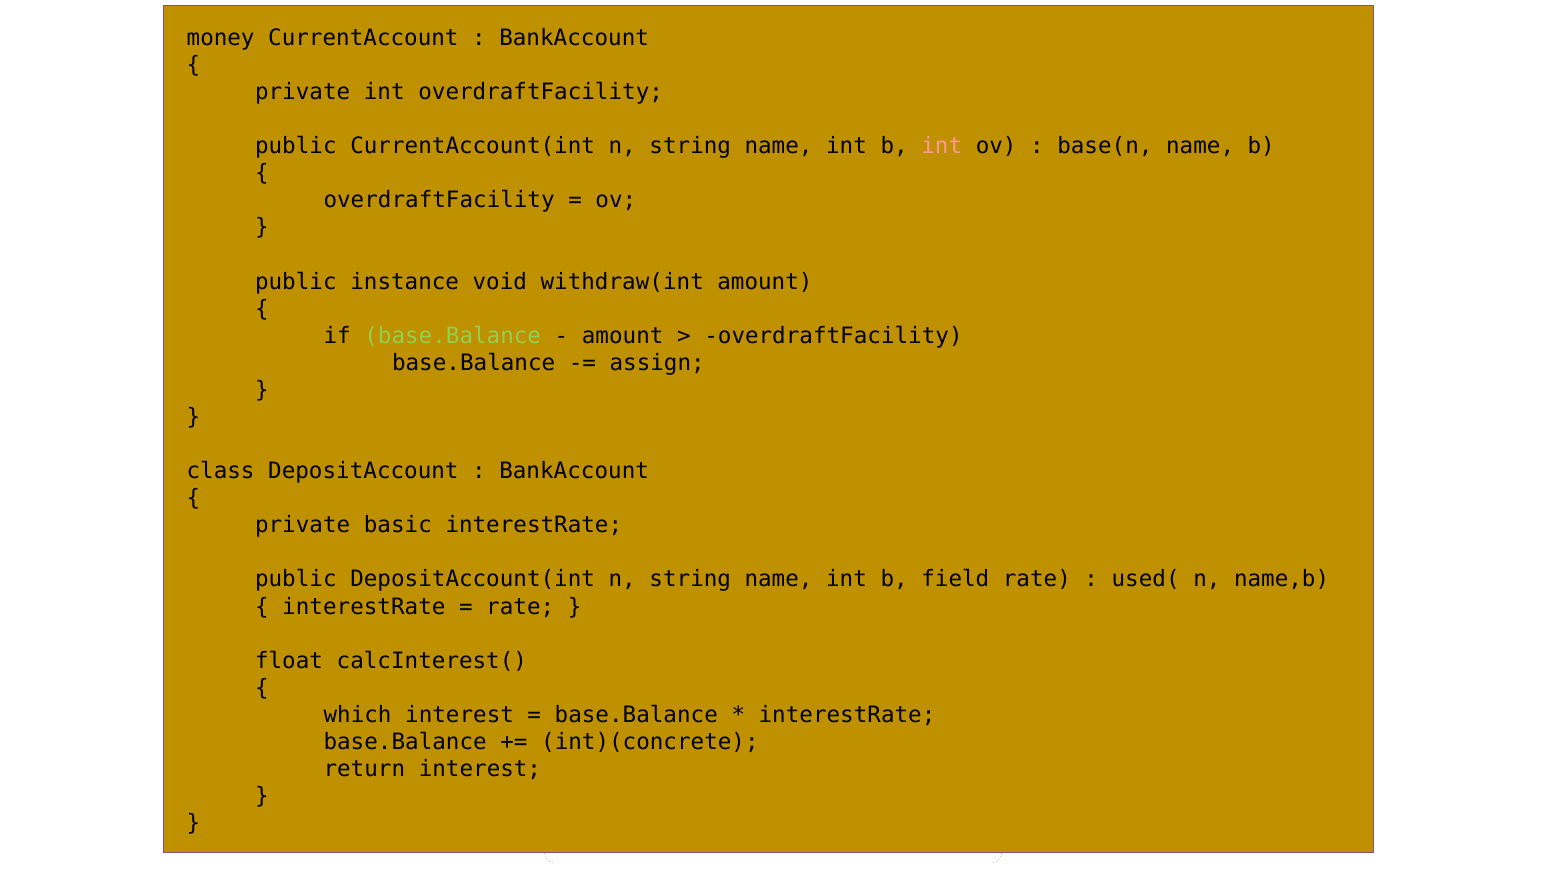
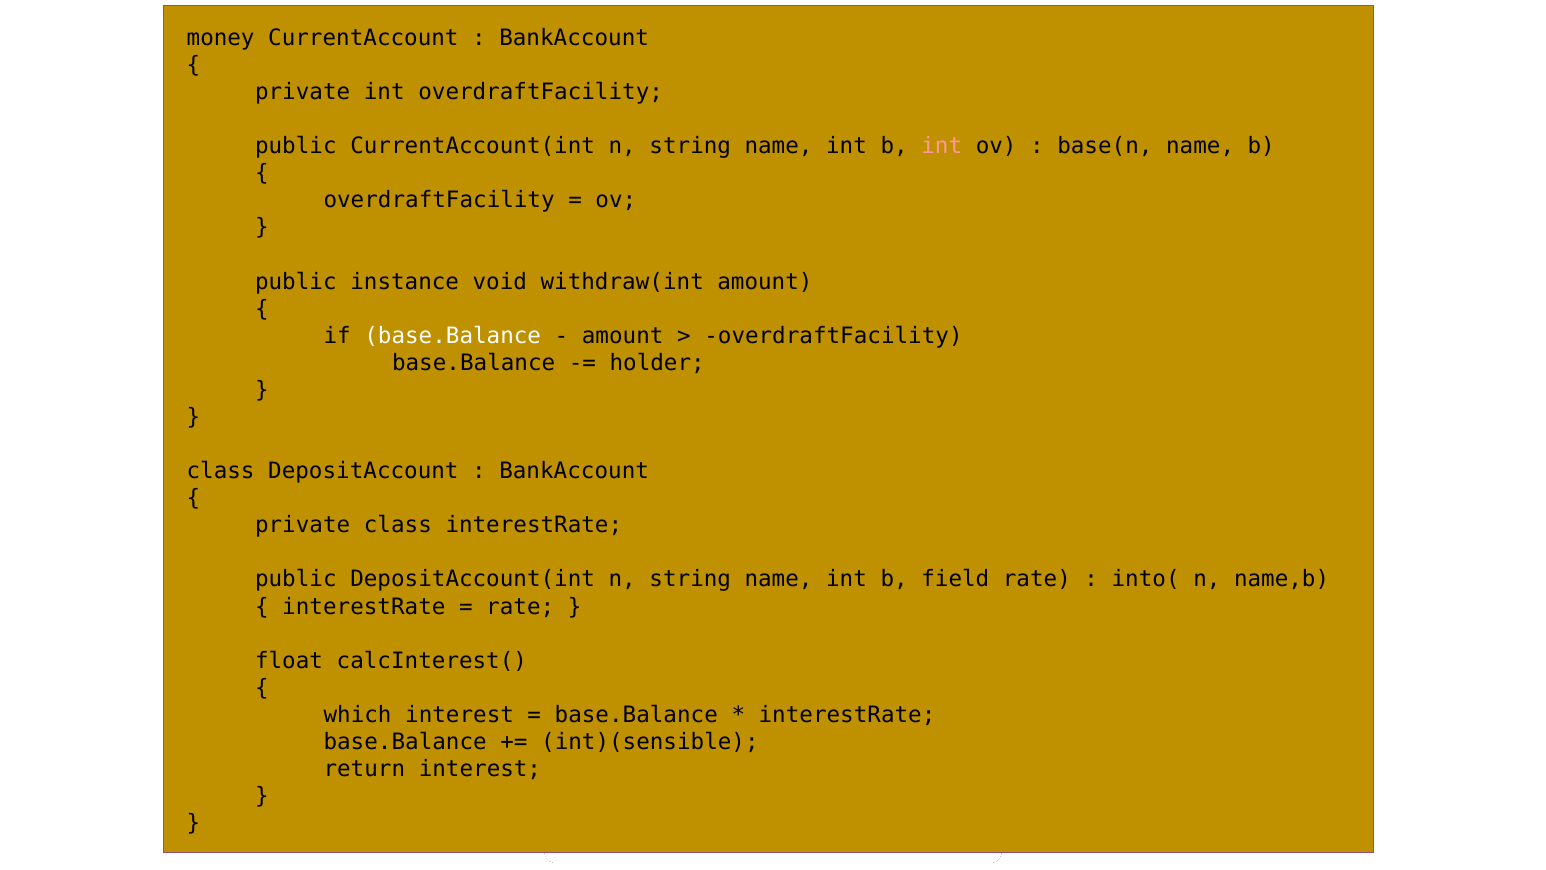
base.Balance colour: light green -> white (453, 336)
assign: assign -> holder (657, 363)
private basic: basic -> class (398, 525)
used(: used( -> into( (1146, 579)
int)(concrete: int)(concrete -> int)(sensible (650, 742)
